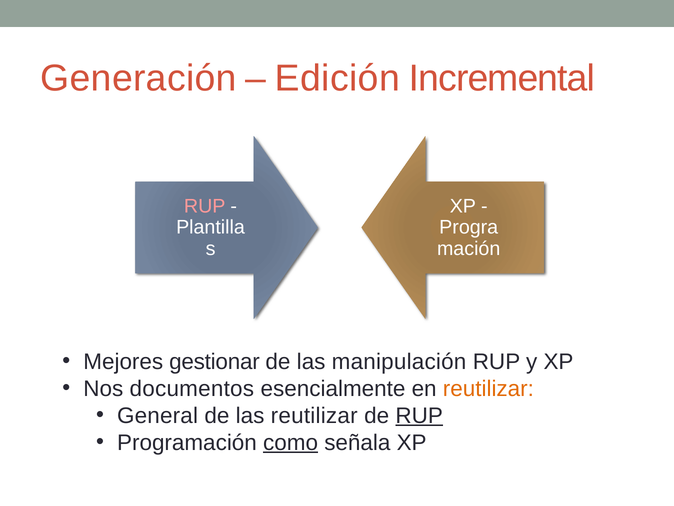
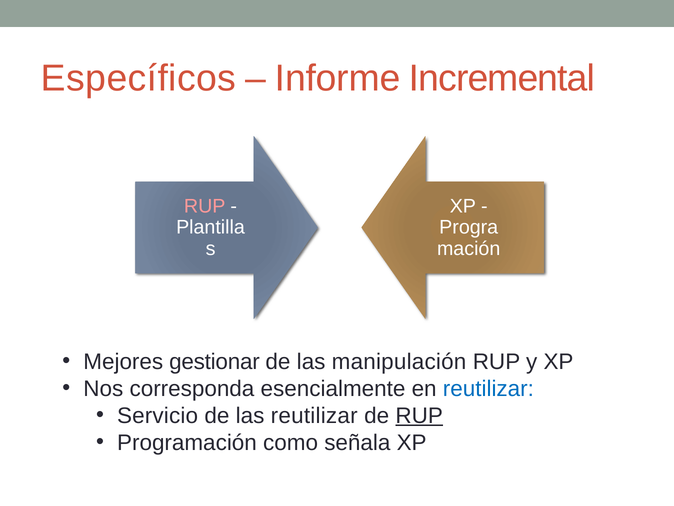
Generación: Generación -> Específicos (138, 78)
Edición: Edición -> Informe (338, 78)
documentos: documentos -> corresponda (192, 388)
reutilizar colour: orange -> blue (488, 388)
General: General -> Servicio (158, 415)
como underline: present -> none (291, 442)
